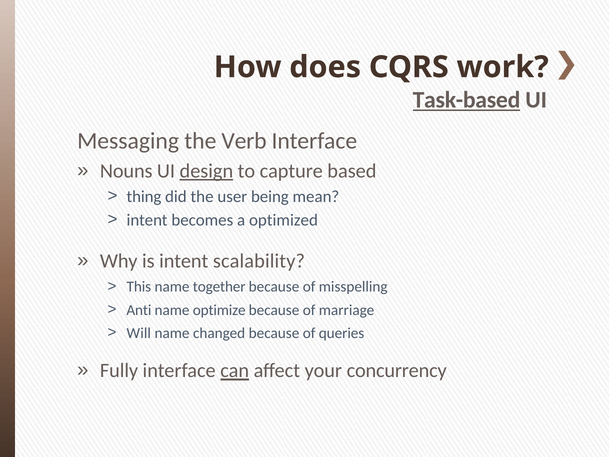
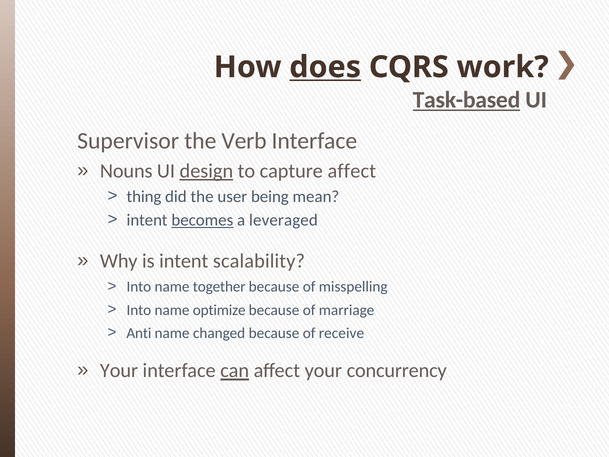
does underline: none -> present (325, 67)
Messaging: Messaging -> Supervisor (128, 141)
capture based: based -> affect (352, 171)
becomes underline: none -> present (202, 220)
optimized: optimized -> leveraged (283, 220)
This: This -> Into (139, 287)
Anti: Anti -> Into (139, 310)
Will: Will -> Anti (139, 333)
queries: queries -> receive (341, 333)
Fully: Fully -> Your (119, 371)
